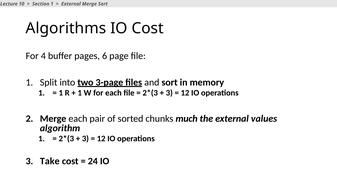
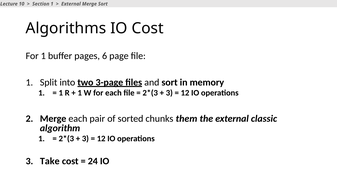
For 4: 4 -> 1 (43, 56)
much: much -> them (187, 119)
values: values -> classic (264, 119)
